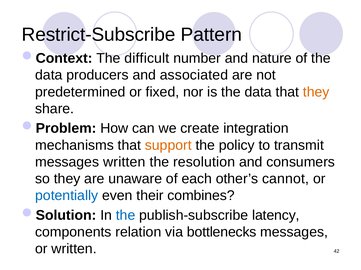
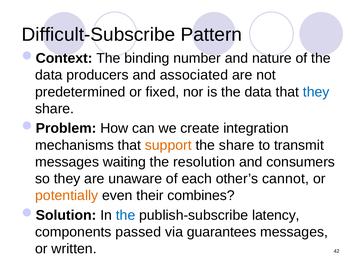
Restrict-Subscribe: Restrict-Subscribe -> Difficult-Subscribe (98, 35)
difficult: difficult -> binding (147, 58)
they colour: orange -> blue (316, 92)
the policy: policy -> share (237, 146)
messages written: written -> waiting (124, 162)
potentially colour: blue -> orange (67, 196)
relation: relation -> passed (138, 233)
bottlenecks: bottlenecks -> guarantees (222, 233)
